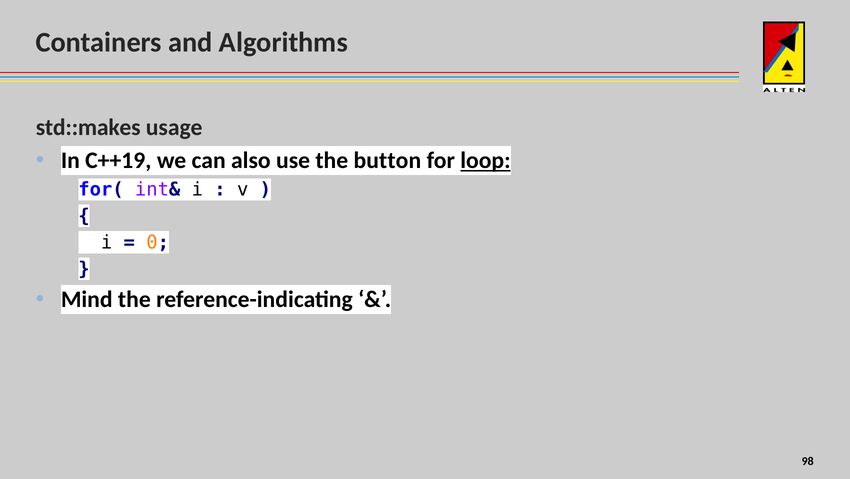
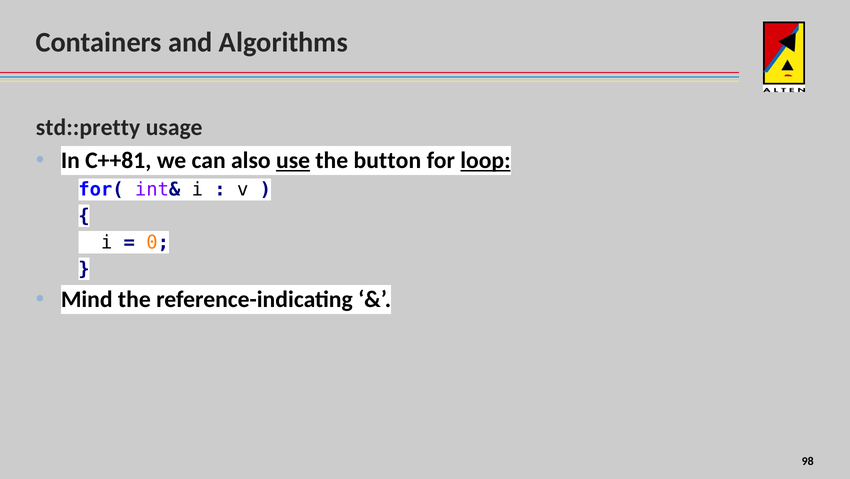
std::makes: std::makes -> std::pretty (88, 127)
C++19: C++19 -> C++81 (118, 161)
use underline: none -> present (293, 161)
